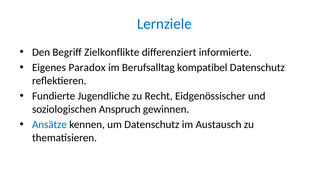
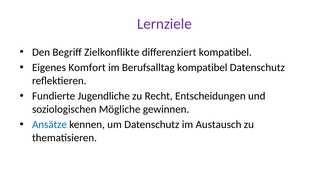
Lernziele colour: blue -> purple (164, 24)
differenziert informierte: informierte -> kompatibel (225, 52)
Paradox: Paradox -> Komfort (87, 68)
Eidgenössischer: Eidgenössischer -> Entscheidungen (210, 96)
Anspruch: Anspruch -> Mögliche (120, 109)
